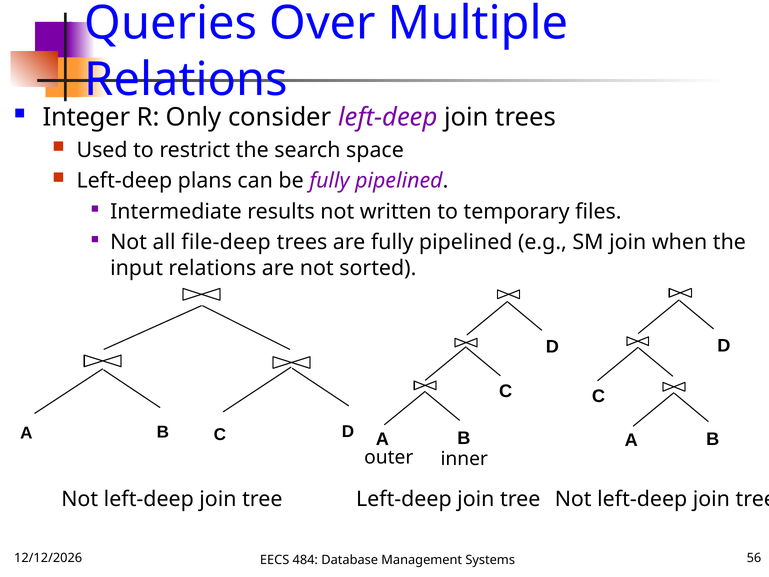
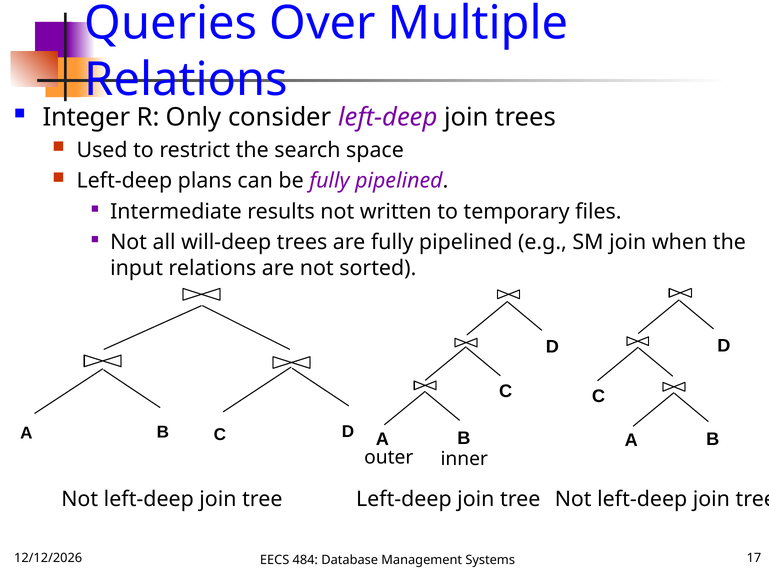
file-deep: file-deep -> will-deep (226, 242)
56: 56 -> 17 (754, 558)
